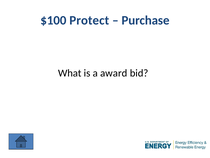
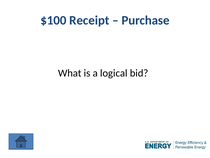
Protect: Protect -> Receipt (89, 20)
award: award -> logical (114, 73)
